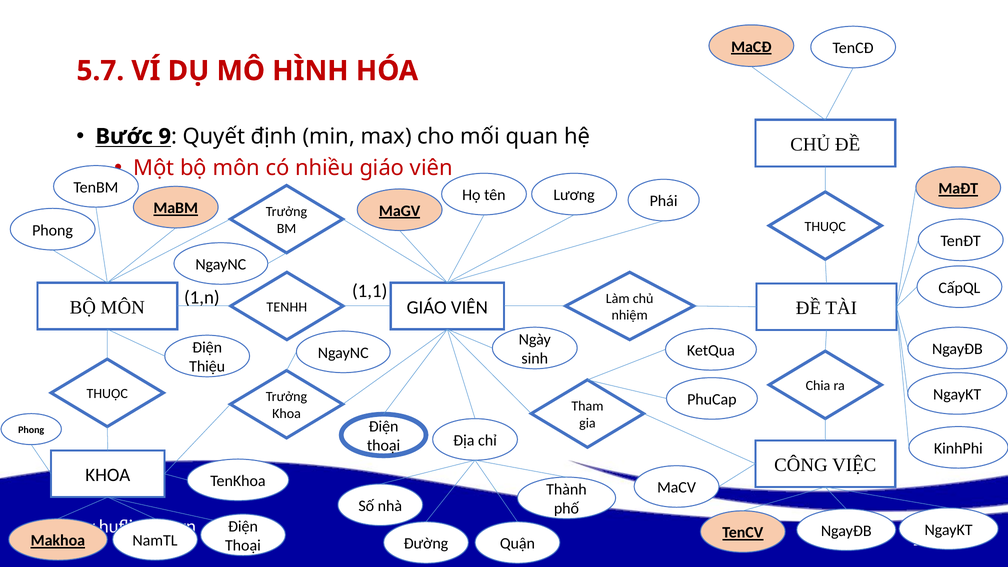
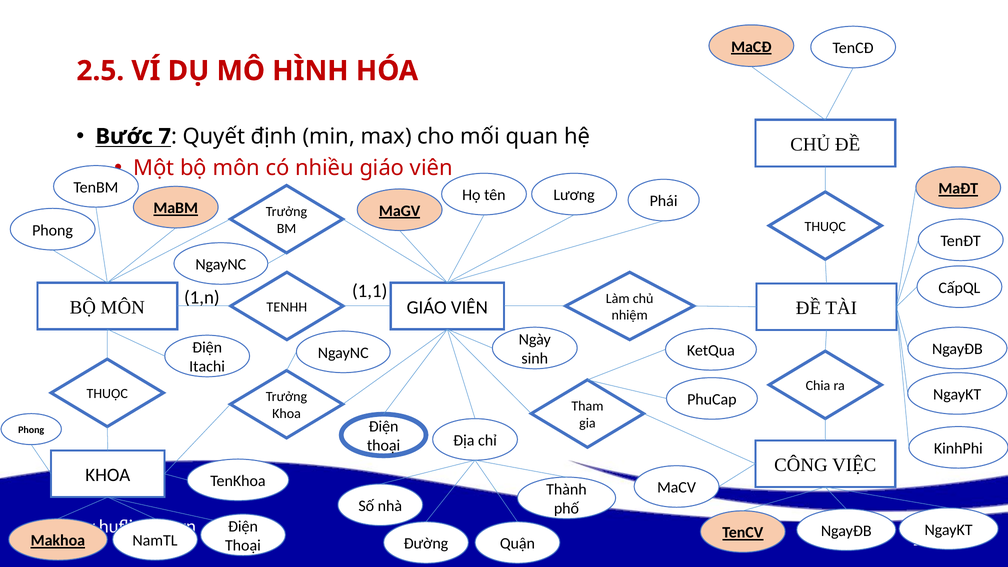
5.7: 5.7 -> 2.5 (100, 71)
9: 9 -> 7 (165, 136)
Thiệu: Thiệu -> Itachi (207, 367)
